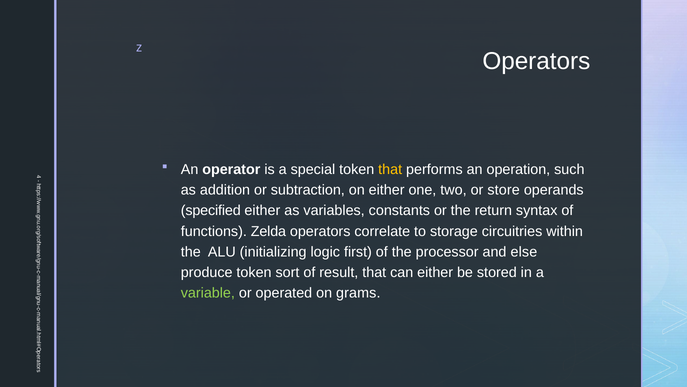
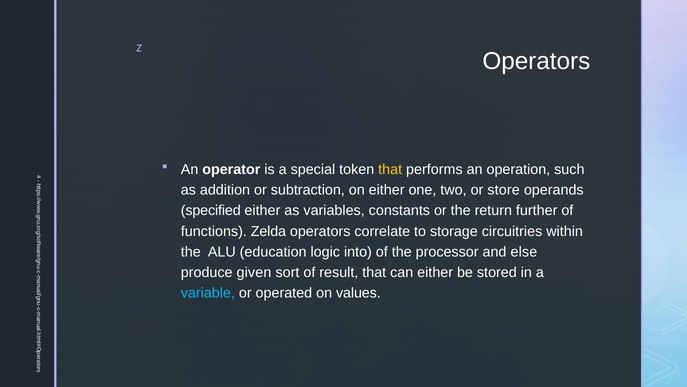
syntax: syntax -> further (537, 210)
initializing: initializing -> education (273, 252)
first: first -> into (358, 252)
produce token: token -> given (254, 272)
variable colour: light green -> light blue (208, 293)
grams: grams -> values (358, 293)
